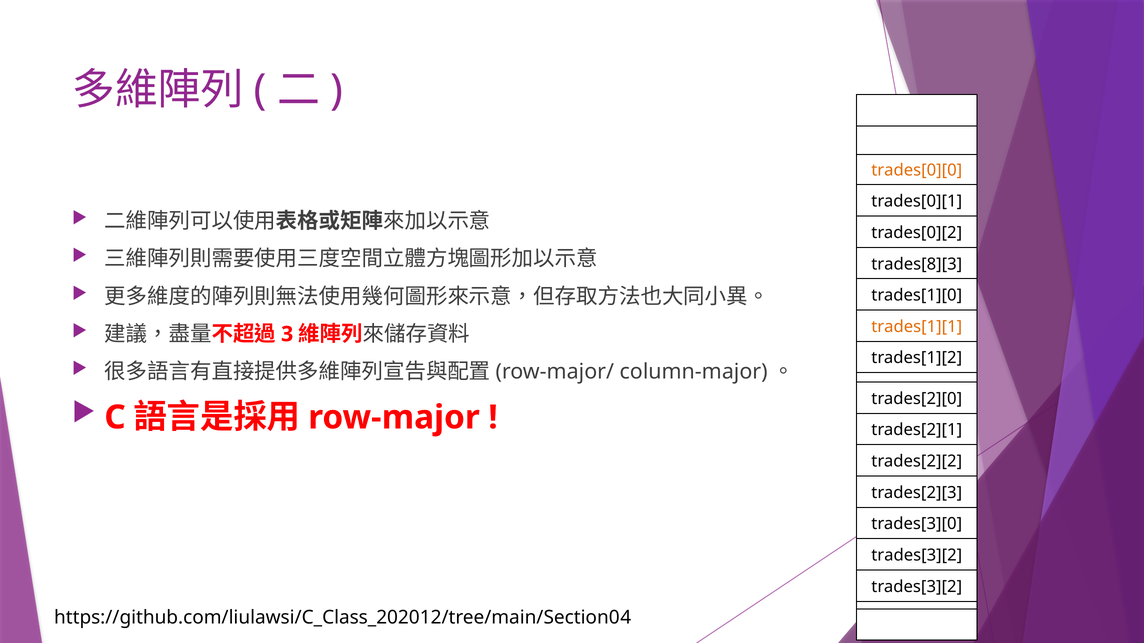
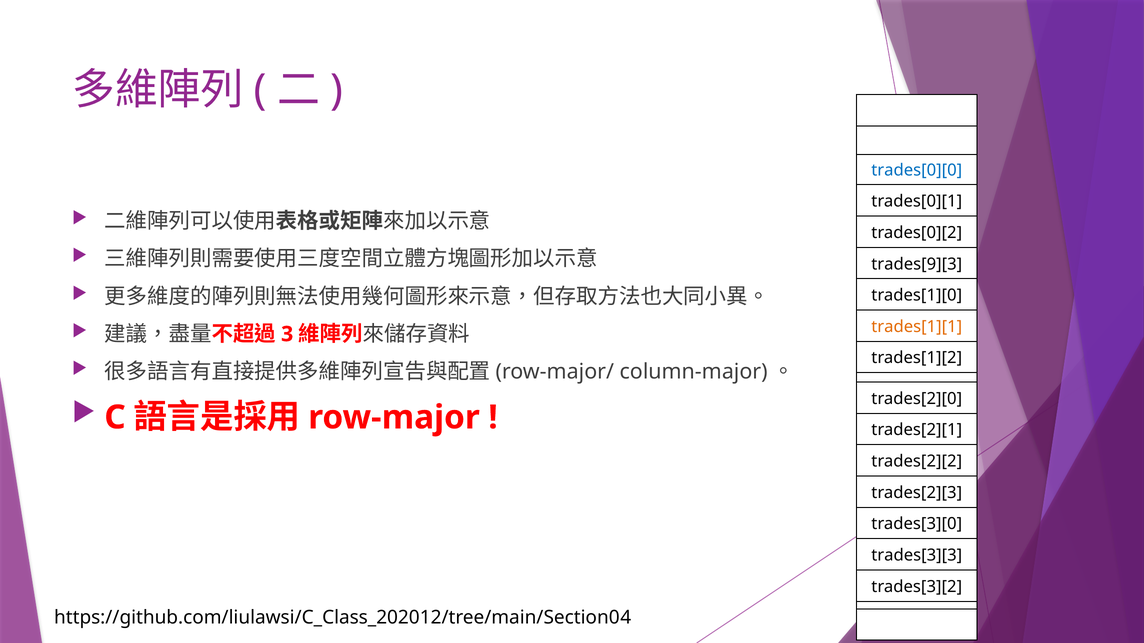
trades[0][0 colour: orange -> blue (917, 170)
trades[8][3: trades[8][3 -> trades[9][3 (917, 264)
trades[3][2: trades[3][2 -> trades[3][3 (917, 556)
